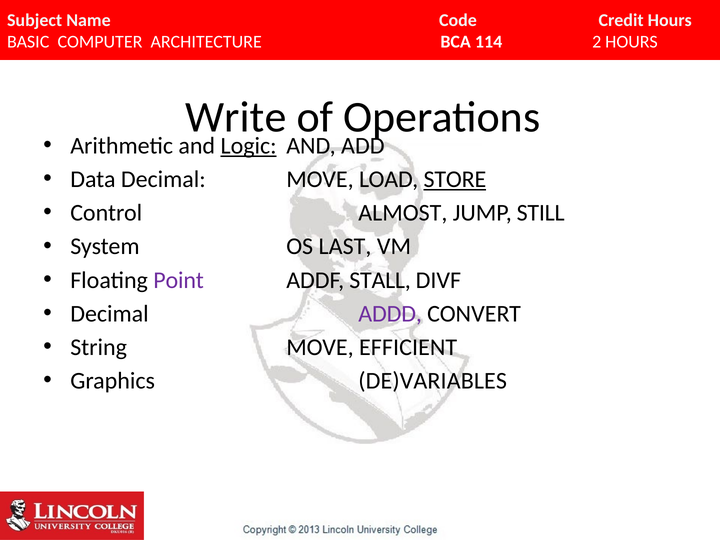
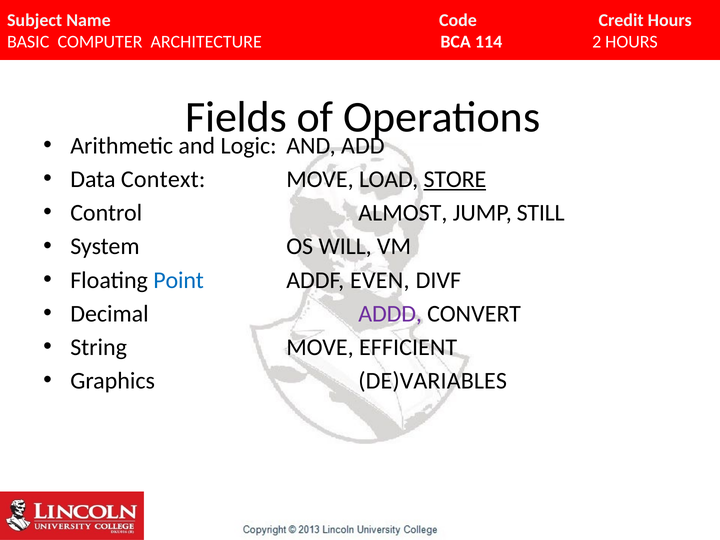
Write: Write -> Fields (236, 117)
Logic underline: present -> none (249, 146)
Data Decimal: Decimal -> Context (163, 179)
LAST: LAST -> WILL (345, 246)
Point colour: purple -> blue (179, 280)
STALL: STALL -> EVEN (380, 280)
